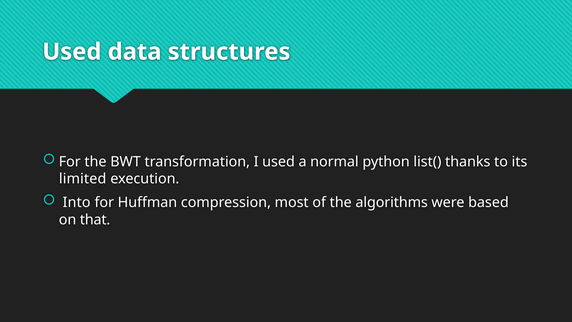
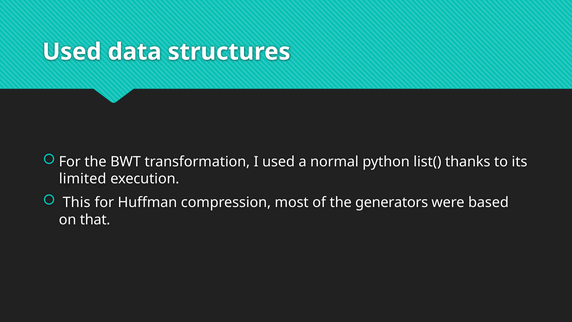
Into: Into -> This (77, 202)
algorithms: algorithms -> generators (392, 202)
